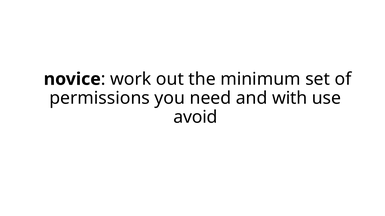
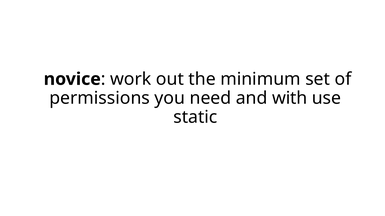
avoid: avoid -> static (195, 117)
